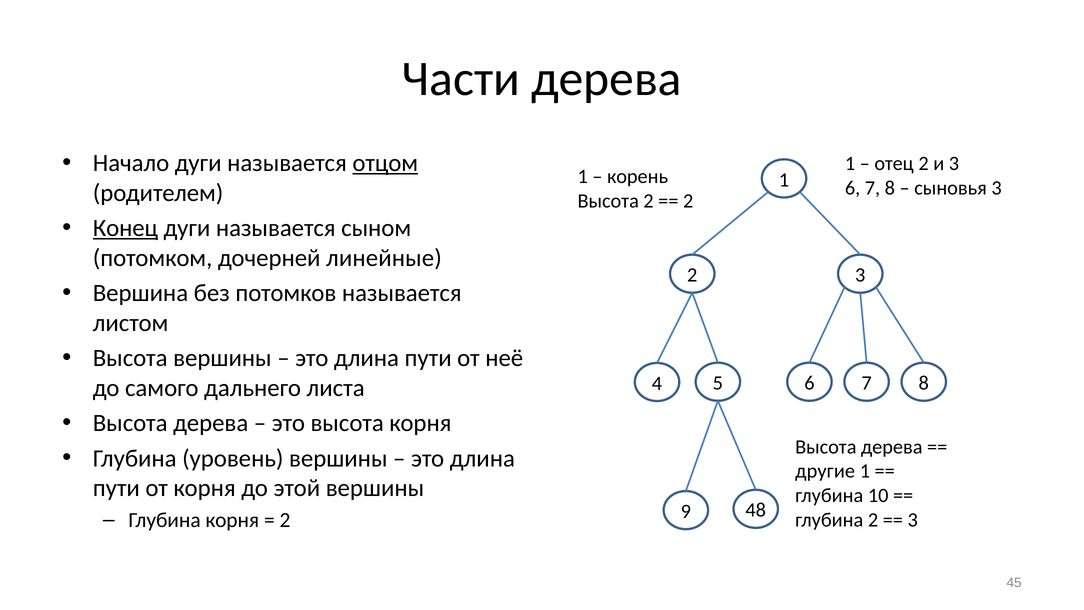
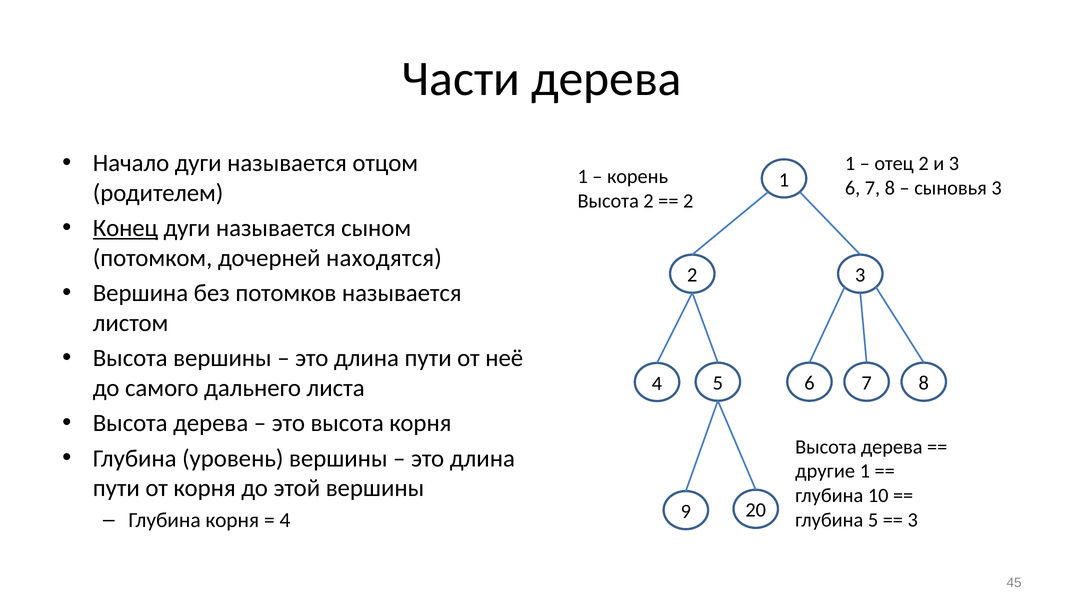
отцом underline: present -> none (385, 163)
линейные: линейные -> находятся (384, 258)
48: 48 -> 20 (756, 510)
2: 2 -> 4 (285, 520)
глубина 2: 2 -> 5 (873, 520)
